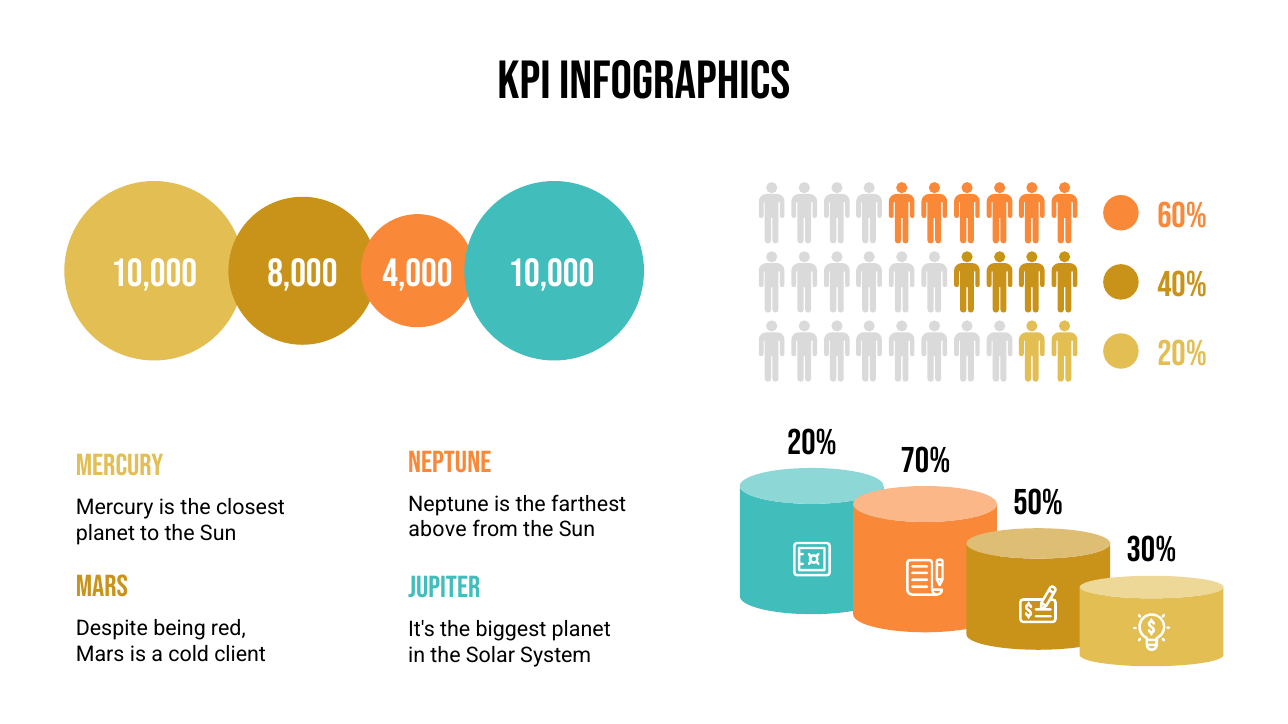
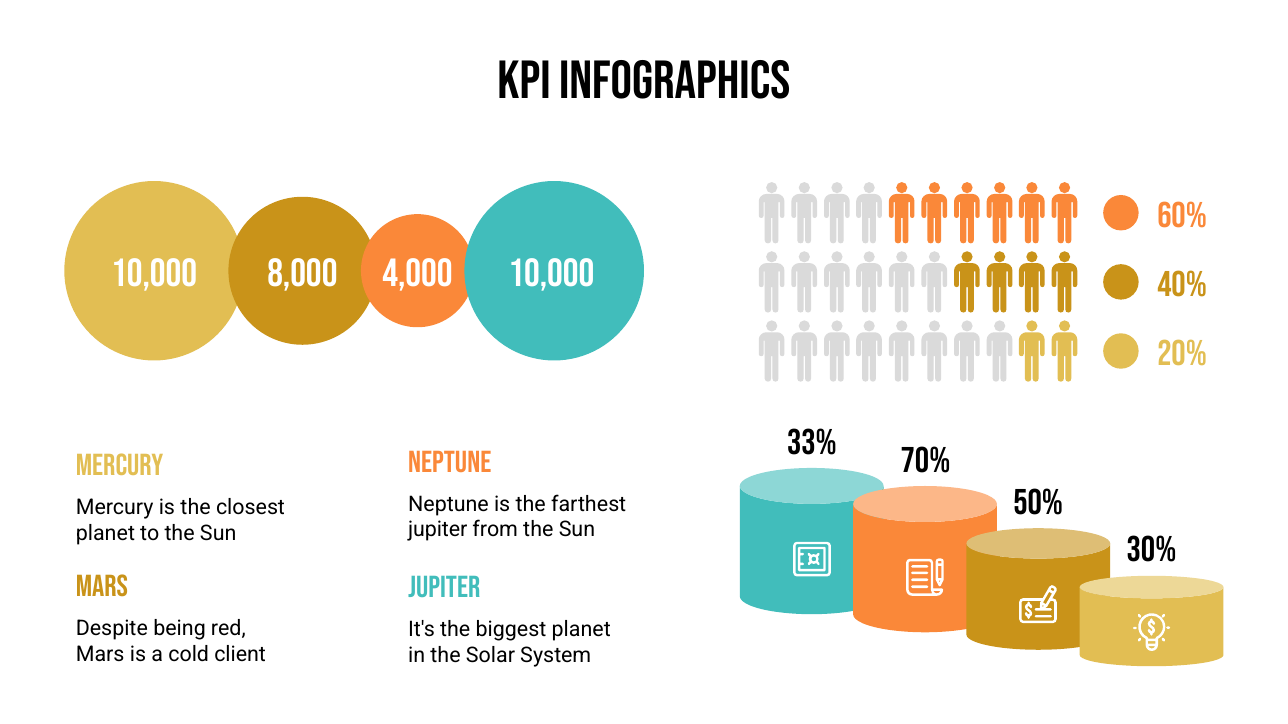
20%: 20% -> 33% (812, 443)
above: above -> jupiter (438, 530)
